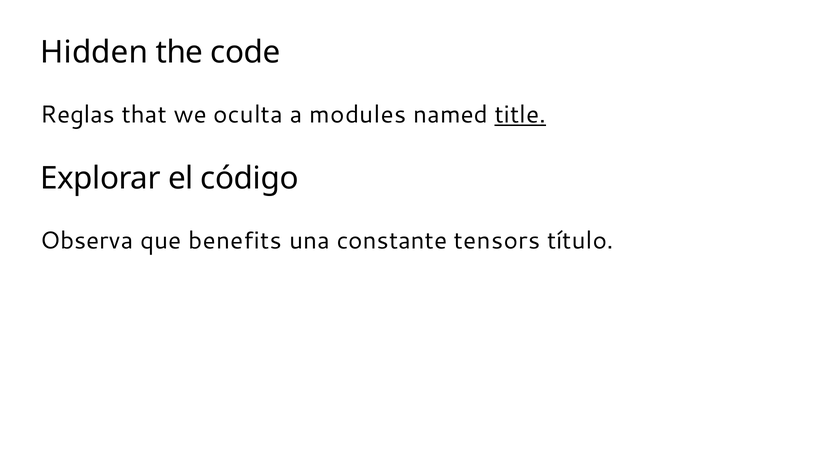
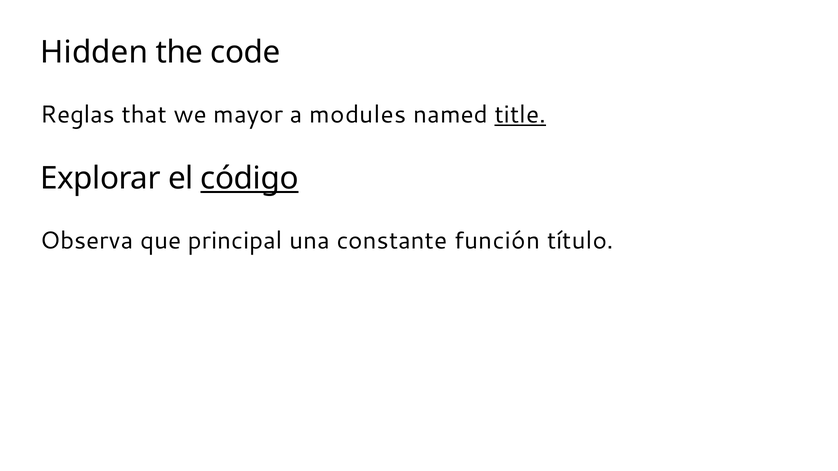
oculta: oculta -> mayor (248, 115)
código underline: none -> present (250, 179)
benefits: benefits -> principal (235, 241)
tensors: tensors -> función (497, 241)
